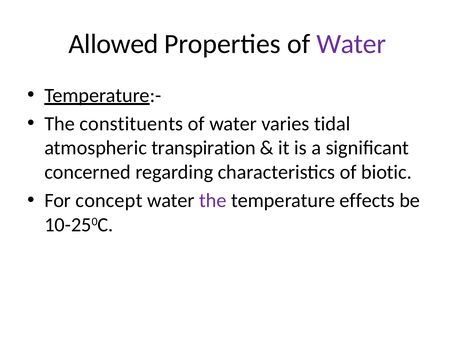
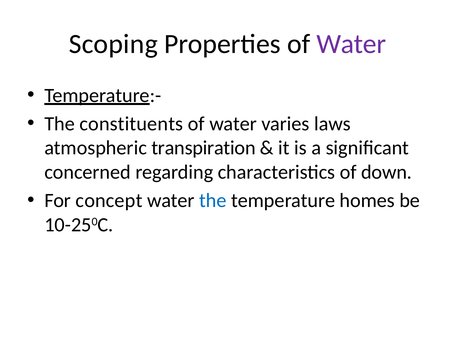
Allowed: Allowed -> Scoping (113, 44)
tidal: tidal -> laws (332, 124)
biotic: biotic -> down (387, 172)
the colour: purple -> blue (213, 201)
effects: effects -> homes (367, 201)
